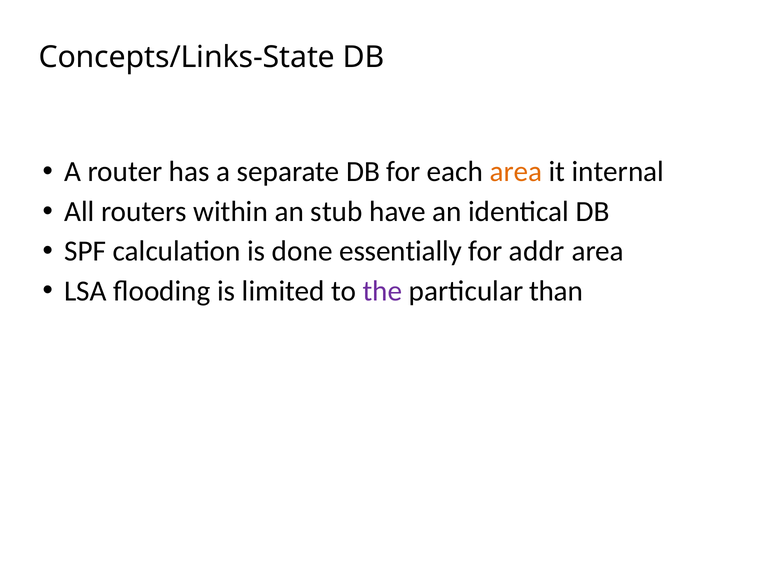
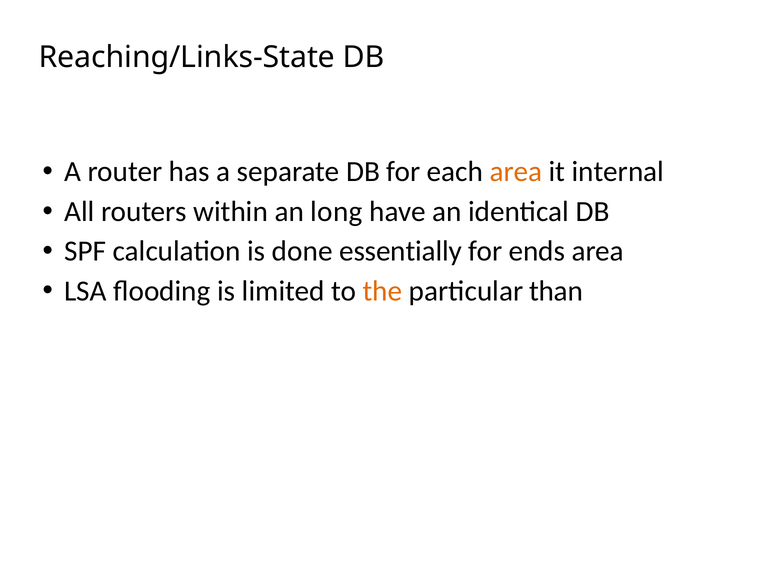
Concepts/Links-State: Concepts/Links-State -> Reaching/Links-State (187, 57)
stub: stub -> long (337, 212)
addr: addr -> ends (537, 251)
the colour: purple -> orange (383, 291)
